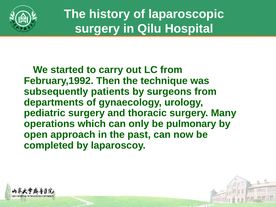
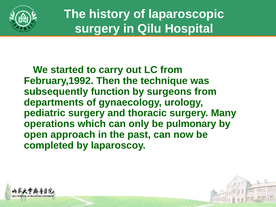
patients: patients -> function (110, 92)
